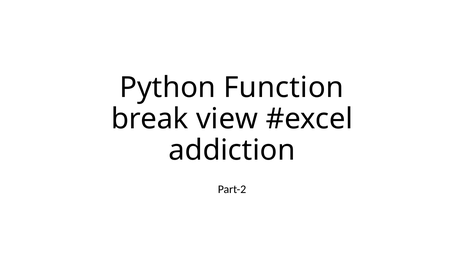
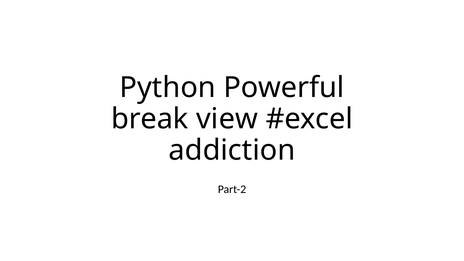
Function: Function -> Powerful (284, 88)
